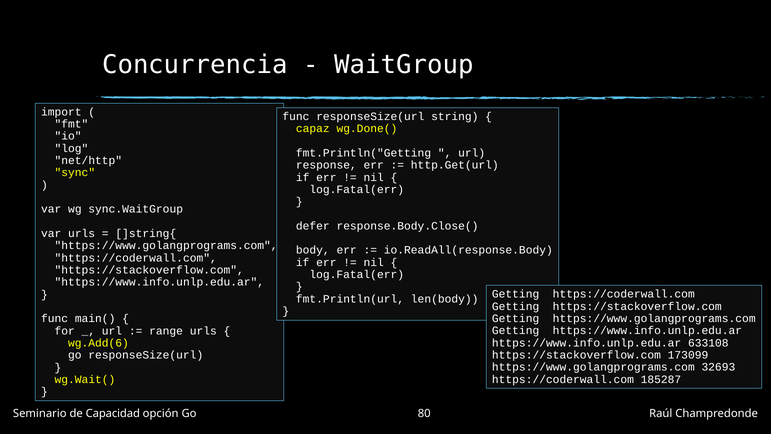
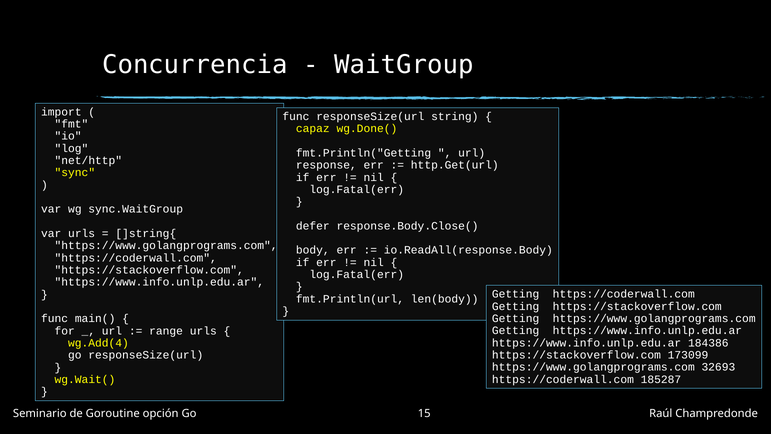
633108: 633108 -> 184386 (708, 343)
wg.Add(6: wg.Add(6 -> wg.Add(4 (98, 343)
Capacidad: Capacidad -> Goroutine (113, 413)
80: 80 -> 15 (424, 413)
